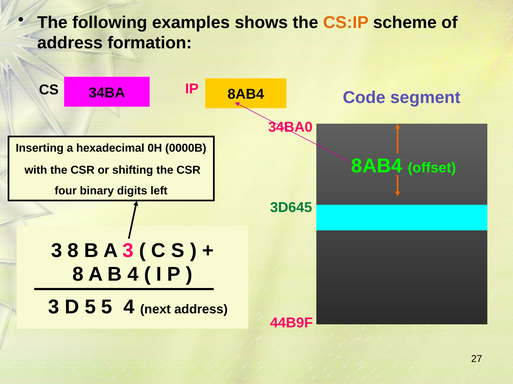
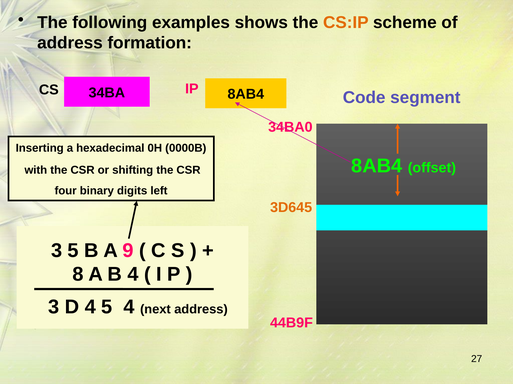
3D645 colour: green -> orange (291, 208)
3 8: 8 -> 5 (73, 251)
A 3: 3 -> 9 (128, 251)
D 5: 5 -> 4 (90, 307)
